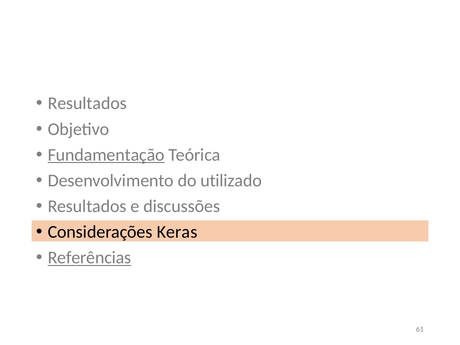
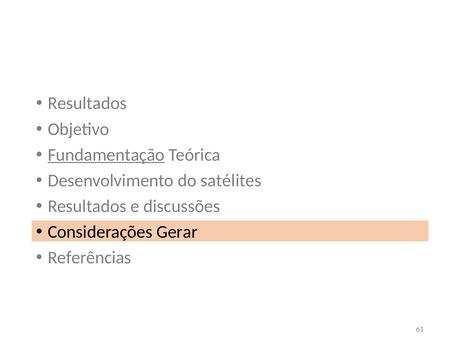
utilizado: utilizado -> satélites (231, 181)
Keras: Keras -> Gerar (177, 232)
Referências underline: present -> none (89, 258)
